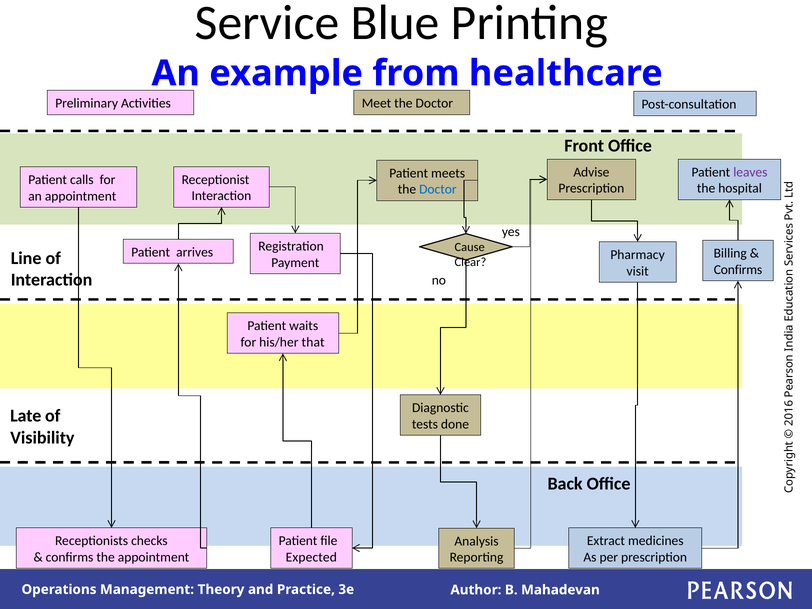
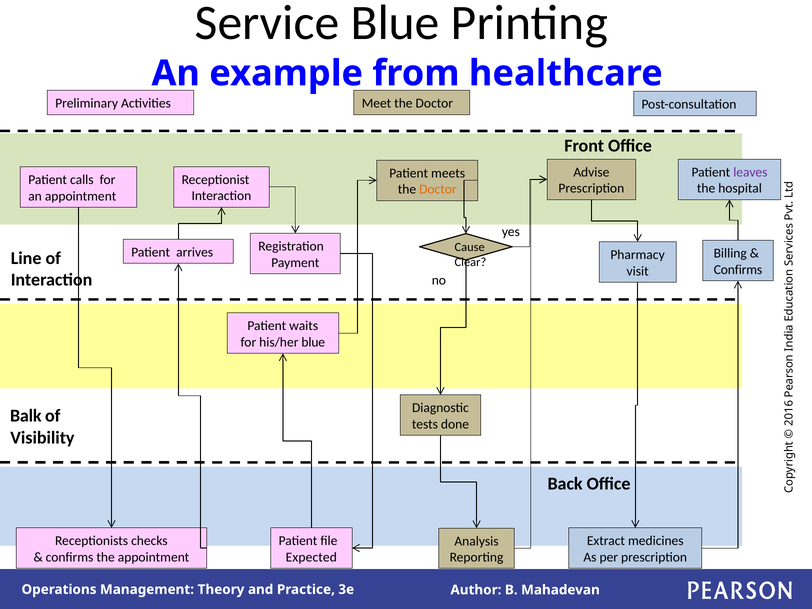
Doctor colour: blue -> orange (438, 189)
his/her that: that -> blue (313, 342)
Late: Late -> Balk (26, 416)
